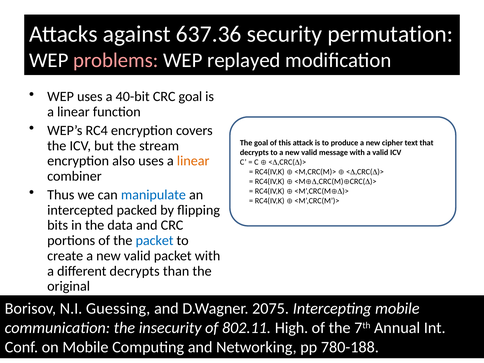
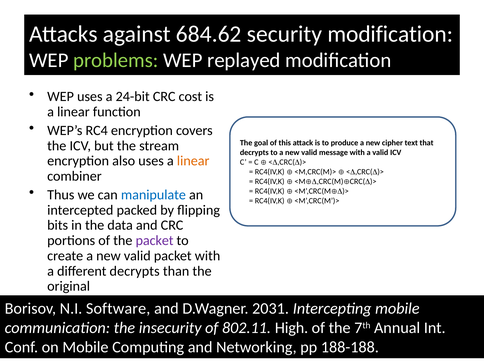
637.36: 637.36 -> 684.62 (209, 34)
security permutation: permutation -> modification (390, 34)
problems colour: pink -> light green (116, 60)
40-bit: 40-bit -> 24-bit (133, 97)
CRC goal: goal -> cost (190, 97)
packet colour: blue -> purple (155, 241)
Guessing: Guessing -> Software (118, 309)
2075: 2075 -> 2031 (271, 309)
780-188: 780-188 -> 188-188 (350, 347)
